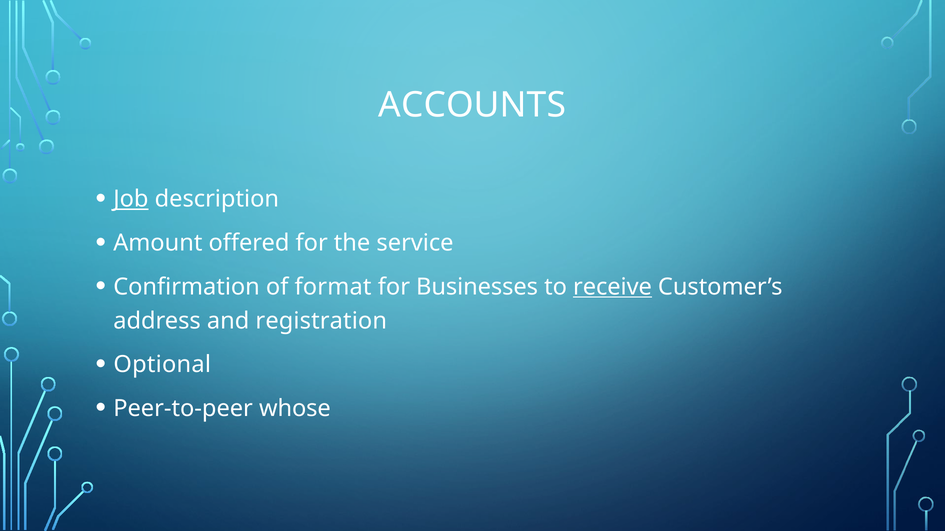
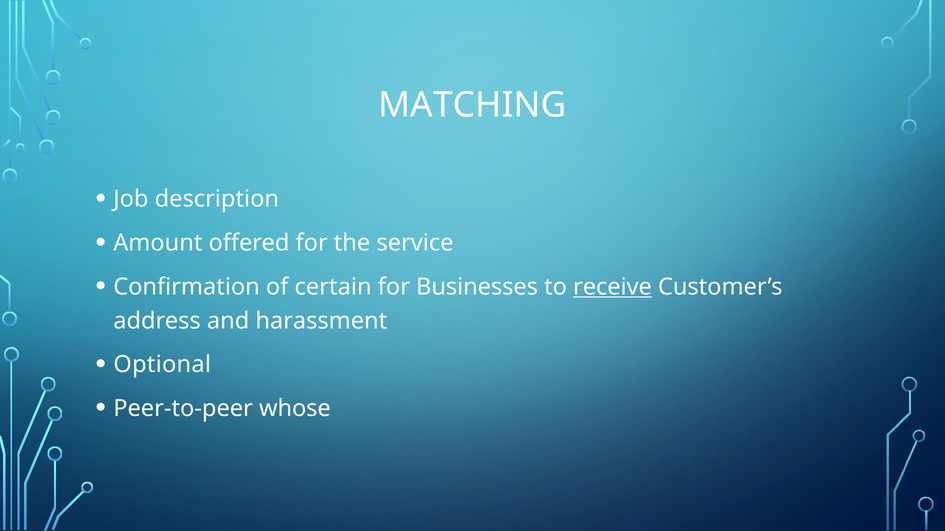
ACCOUNTS: ACCOUNTS -> MATCHING (472, 105)
Job underline: present -> none (131, 199)
format: format -> certain (333, 287)
registration: registration -> harassment (321, 321)
